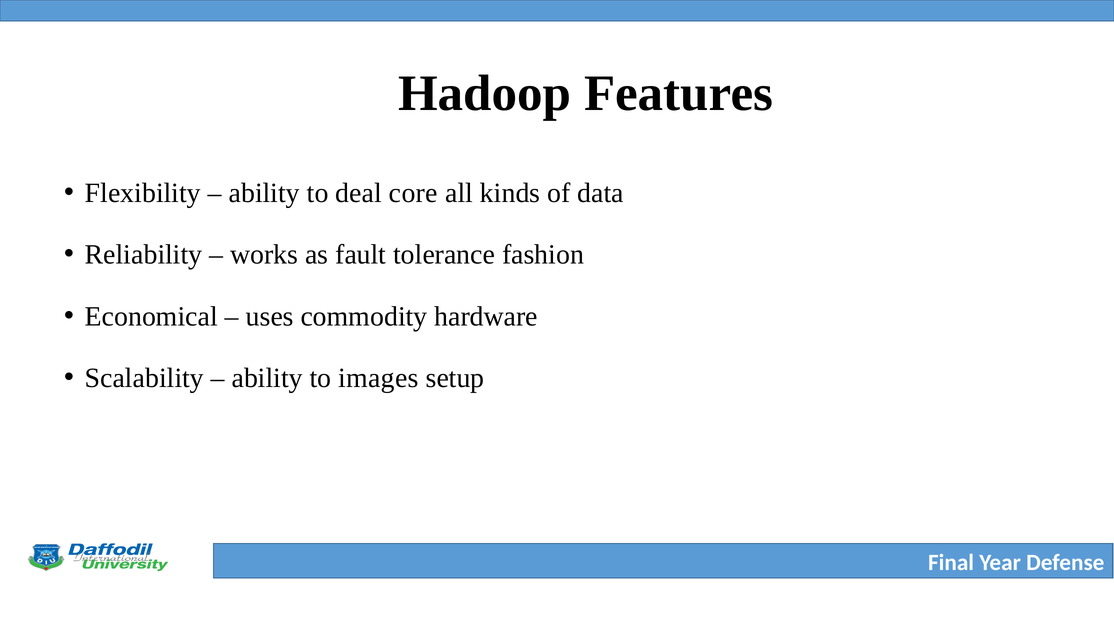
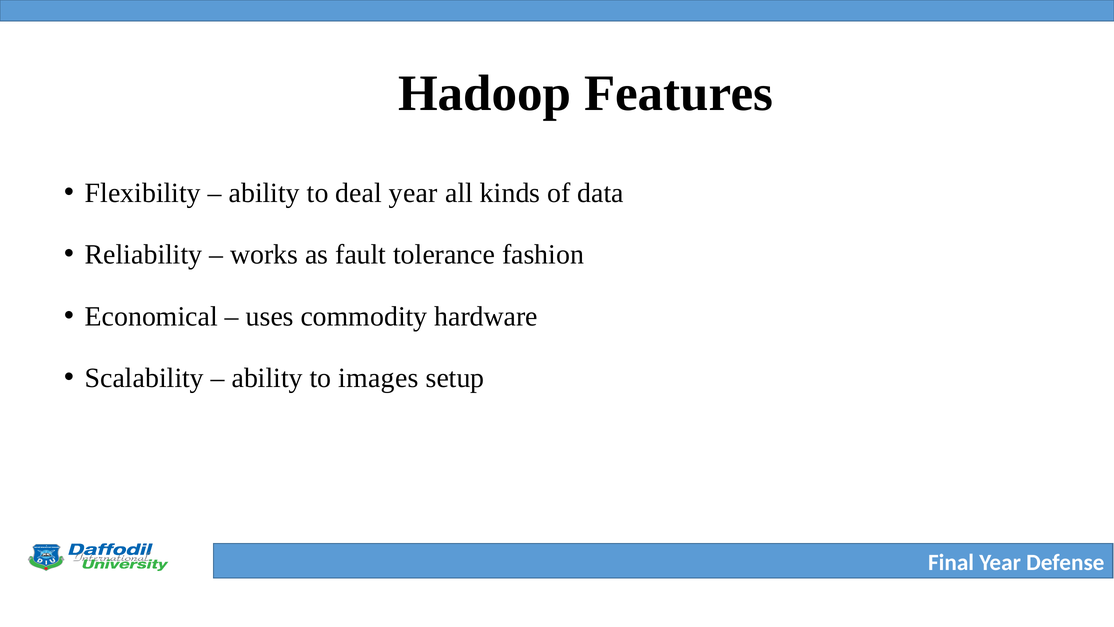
deal core: core -> year (413, 193)
